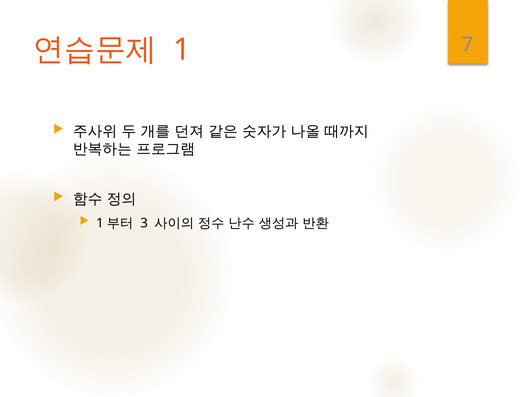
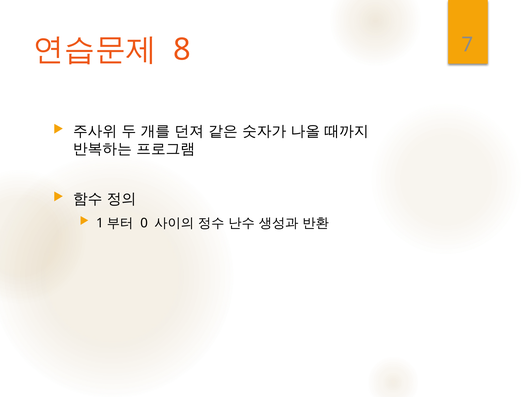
1: 1 -> 8 (182, 50)
3: 3 -> 0 (144, 223)
